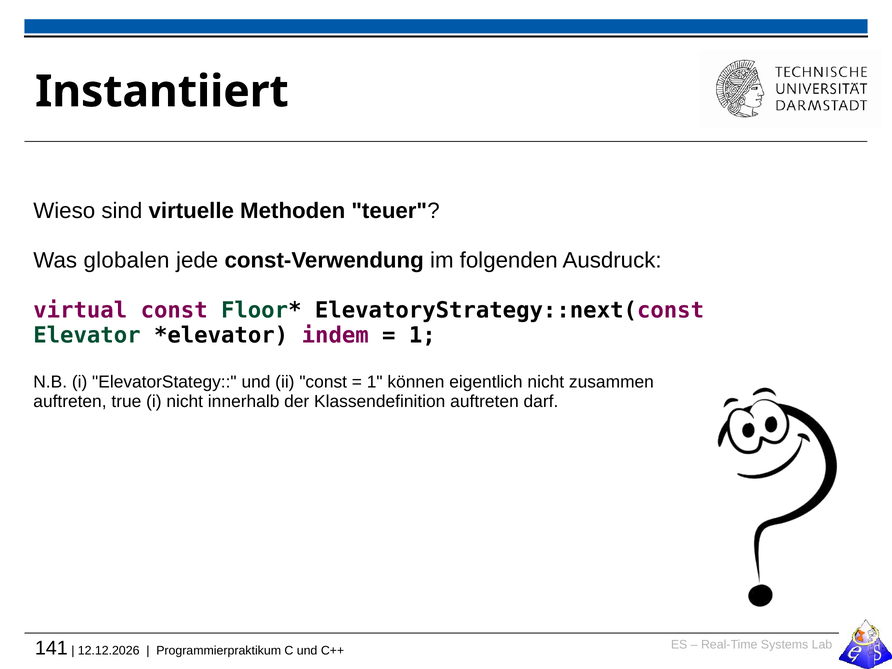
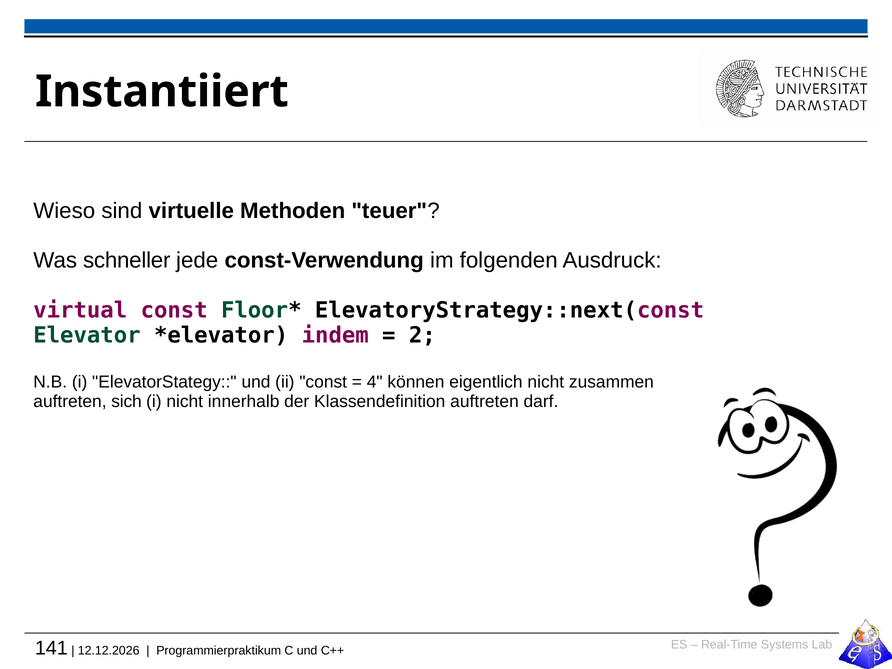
globalen: globalen -> schneller (127, 261)
1: 1 -> 2 (422, 335)
1: 1 -> 4 (375, 382)
true: true -> sich (127, 402)
